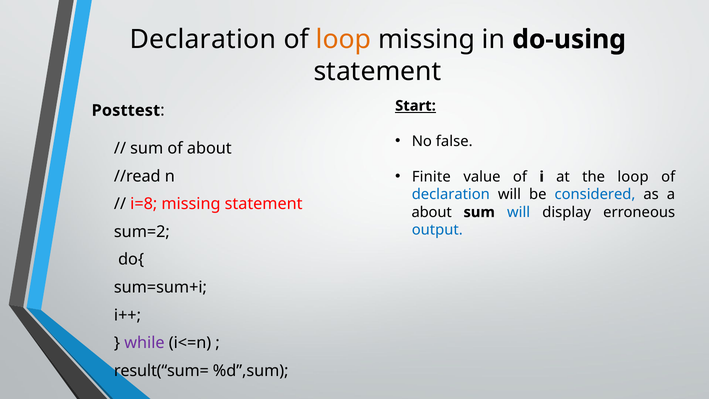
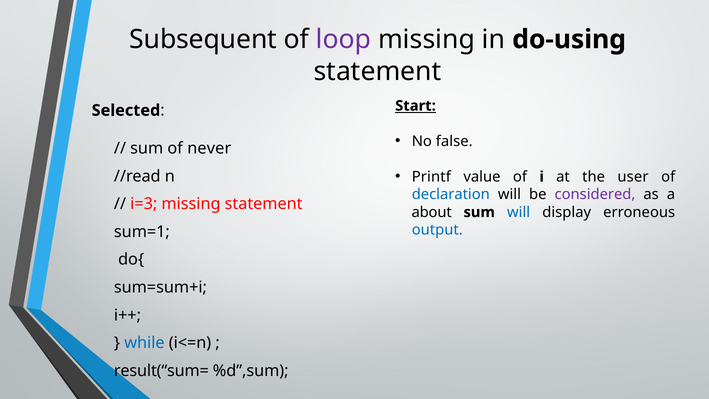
Declaration: Declaration -> Subsequent (203, 39)
loop colour: orange -> purple (344, 39)
Posttest: Posttest -> Selected (126, 110)
of about: about -> never (209, 148)
Finite: Finite -> Printf (431, 177)
the loop: loop -> user (633, 177)
considered colour: blue -> purple (595, 194)
i=8: i=8 -> i=3 (144, 204)
sum=2: sum=2 -> sum=1 (142, 232)
while colour: purple -> blue (144, 343)
